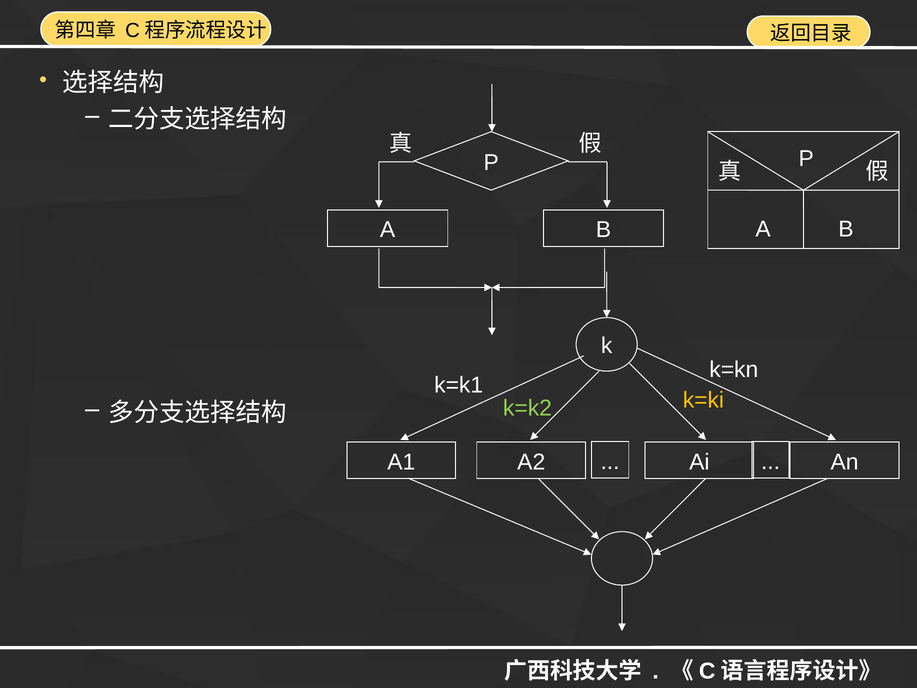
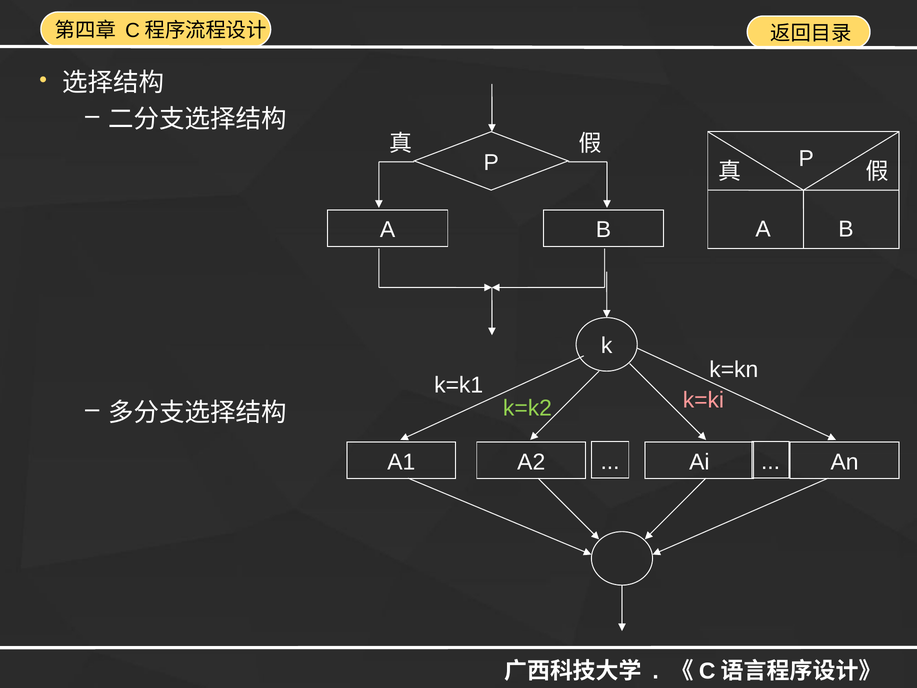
k=ki colour: yellow -> pink (703, 400)
